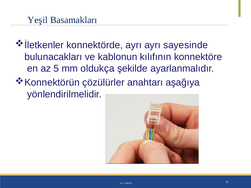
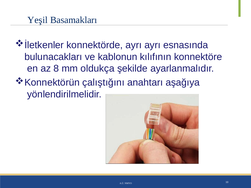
sayesinde: sayesinde -> esnasında (186, 45)
5: 5 -> 8 (56, 69)
çözülürler: çözülürler -> çalıştığını (103, 83)
